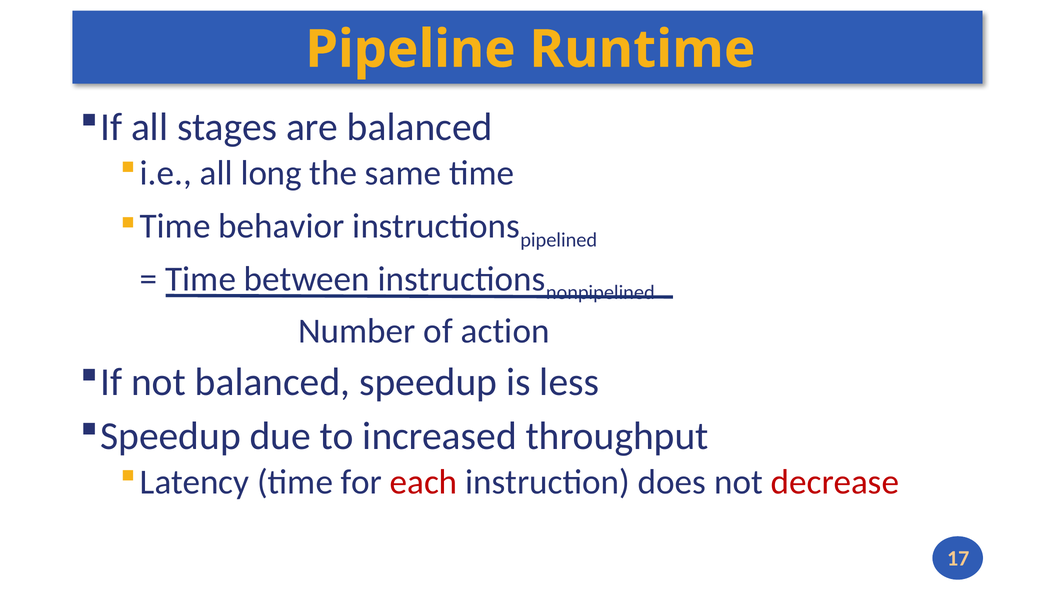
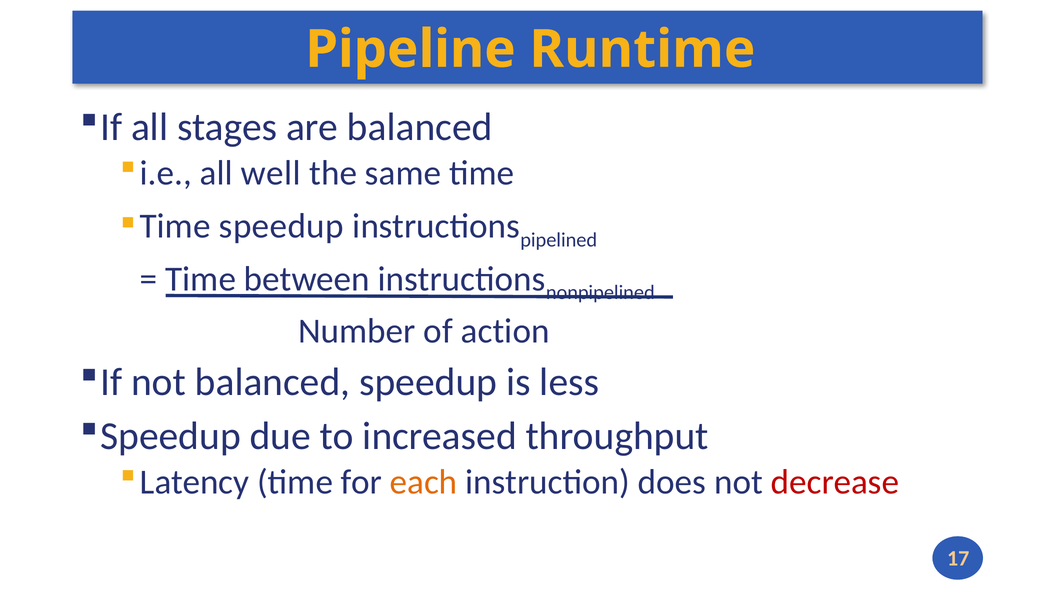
long: long -> well (271, 173)
behavior: behavior -> speedup (281, 226)
each colour: red -> orange (424, 481)
